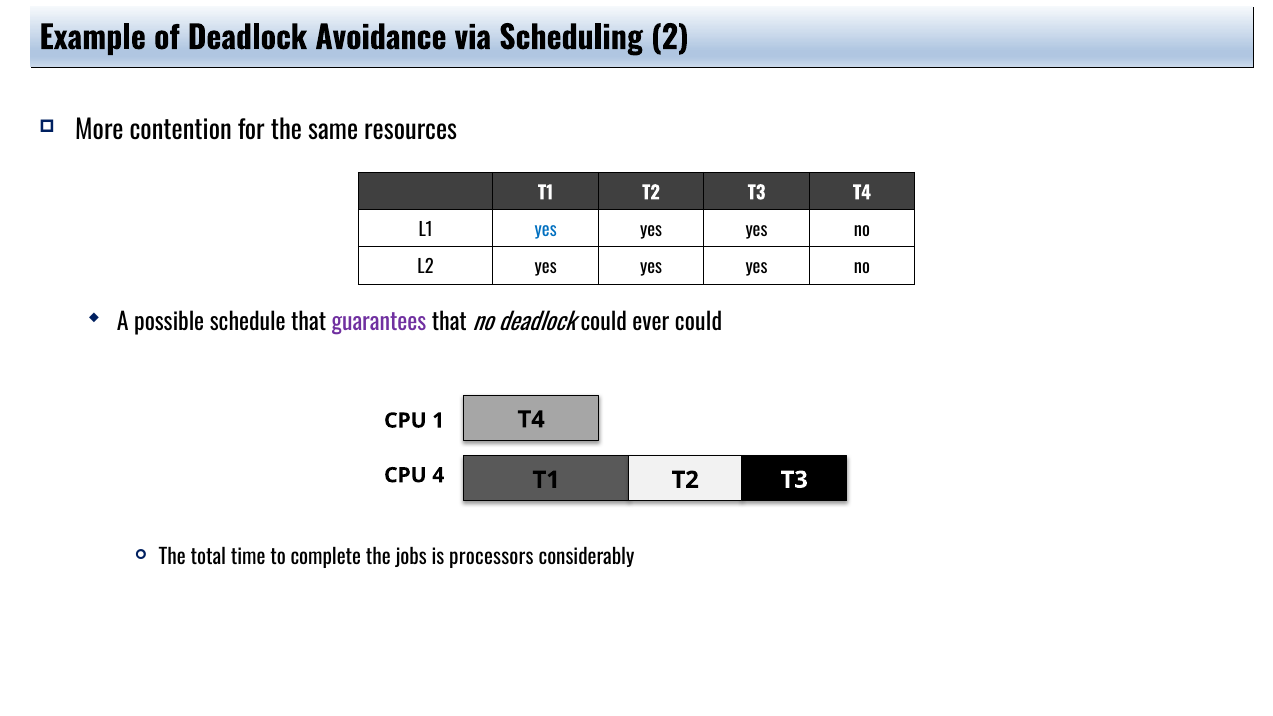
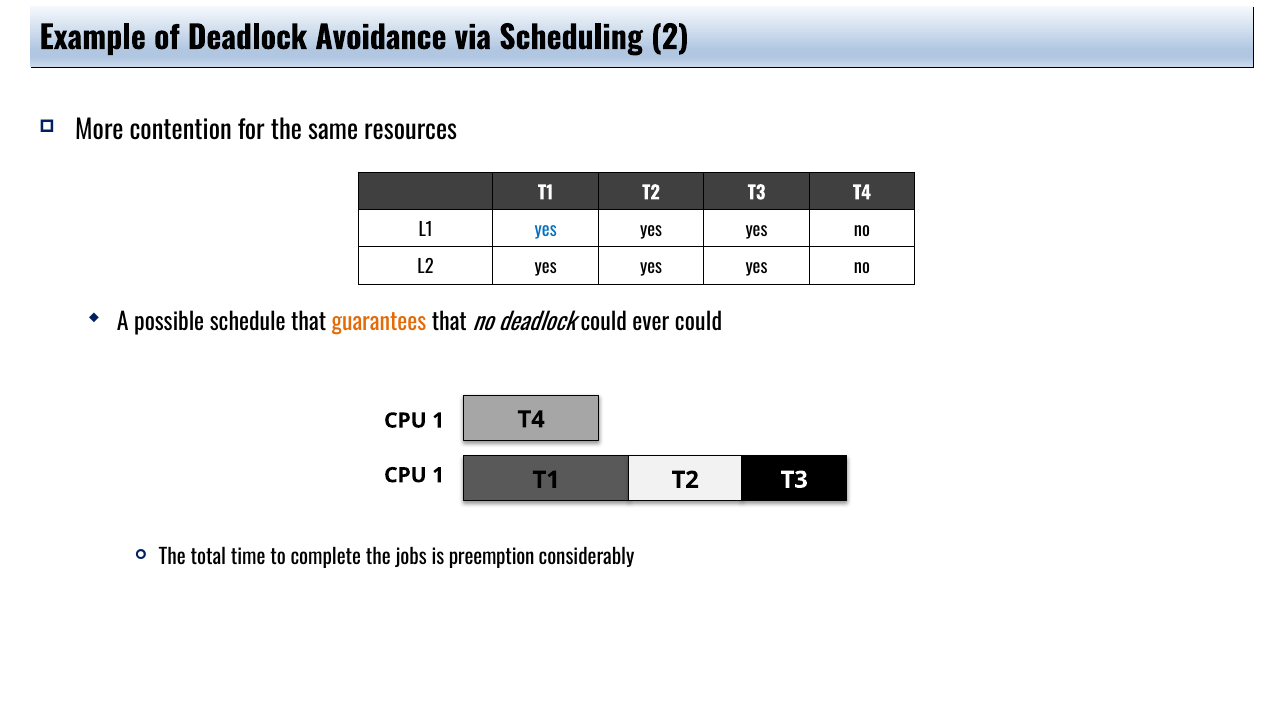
guarantees colour: purple -> orange (379, 323)
4: 4 -> 1 (438, 475)
processors: processors -> preemption (492, 557)
